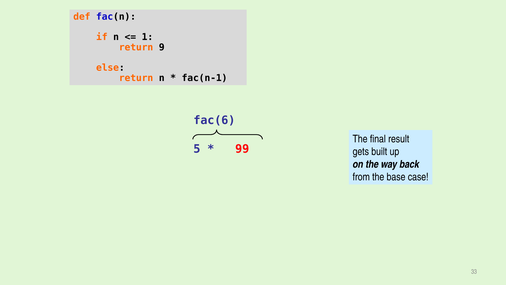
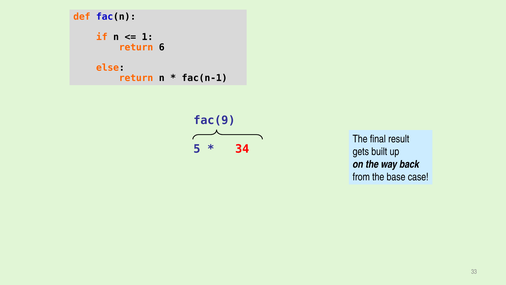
9: 9 -> 6 (162, 47)
fac(6: fac(6 -> fac(9 (214, 120)
99: 99 -> 34 (242, 149)
